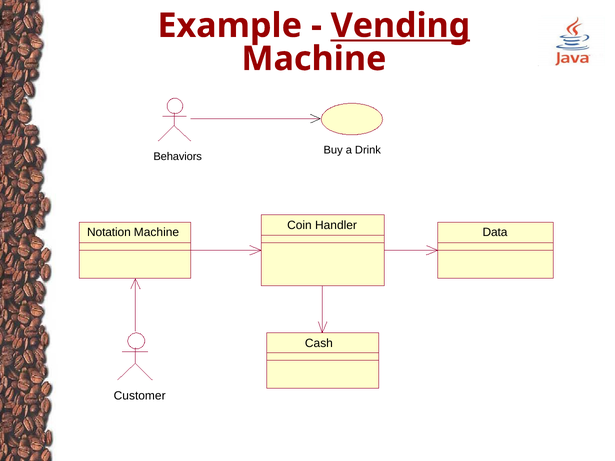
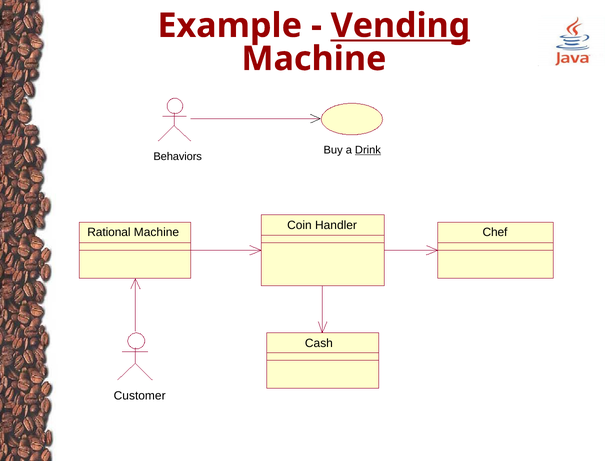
Drink underline: none -> present (368, 150)
Notation: Notation -> Rational (109, 233)
Data: Data -> Chef (495, 233)
